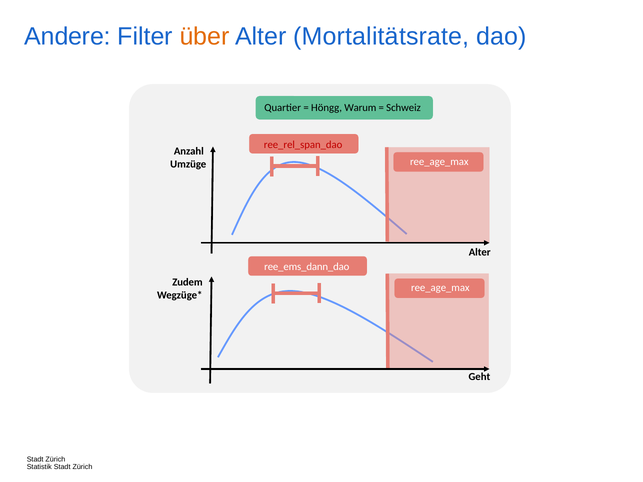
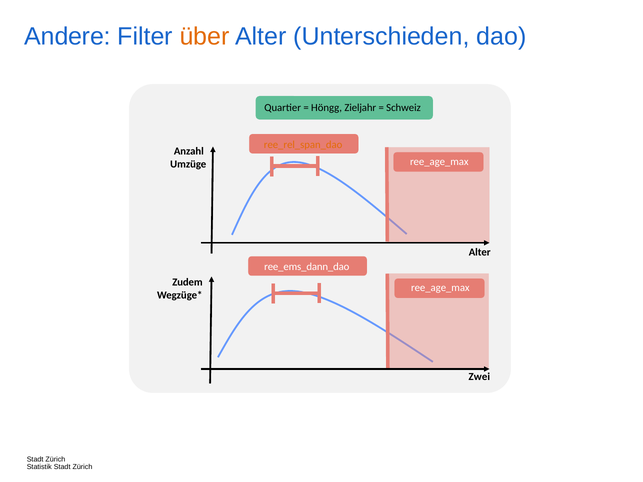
Mortalitätsrate: Mortalitätsrate -> Unterschieden (381, 36)
Warum: Warum -> Zieljahr (360, 108)
ree_rel_span_dao colour: red -> orange (303, 145)
Geht: Geht -> Zwei (479, 377)
